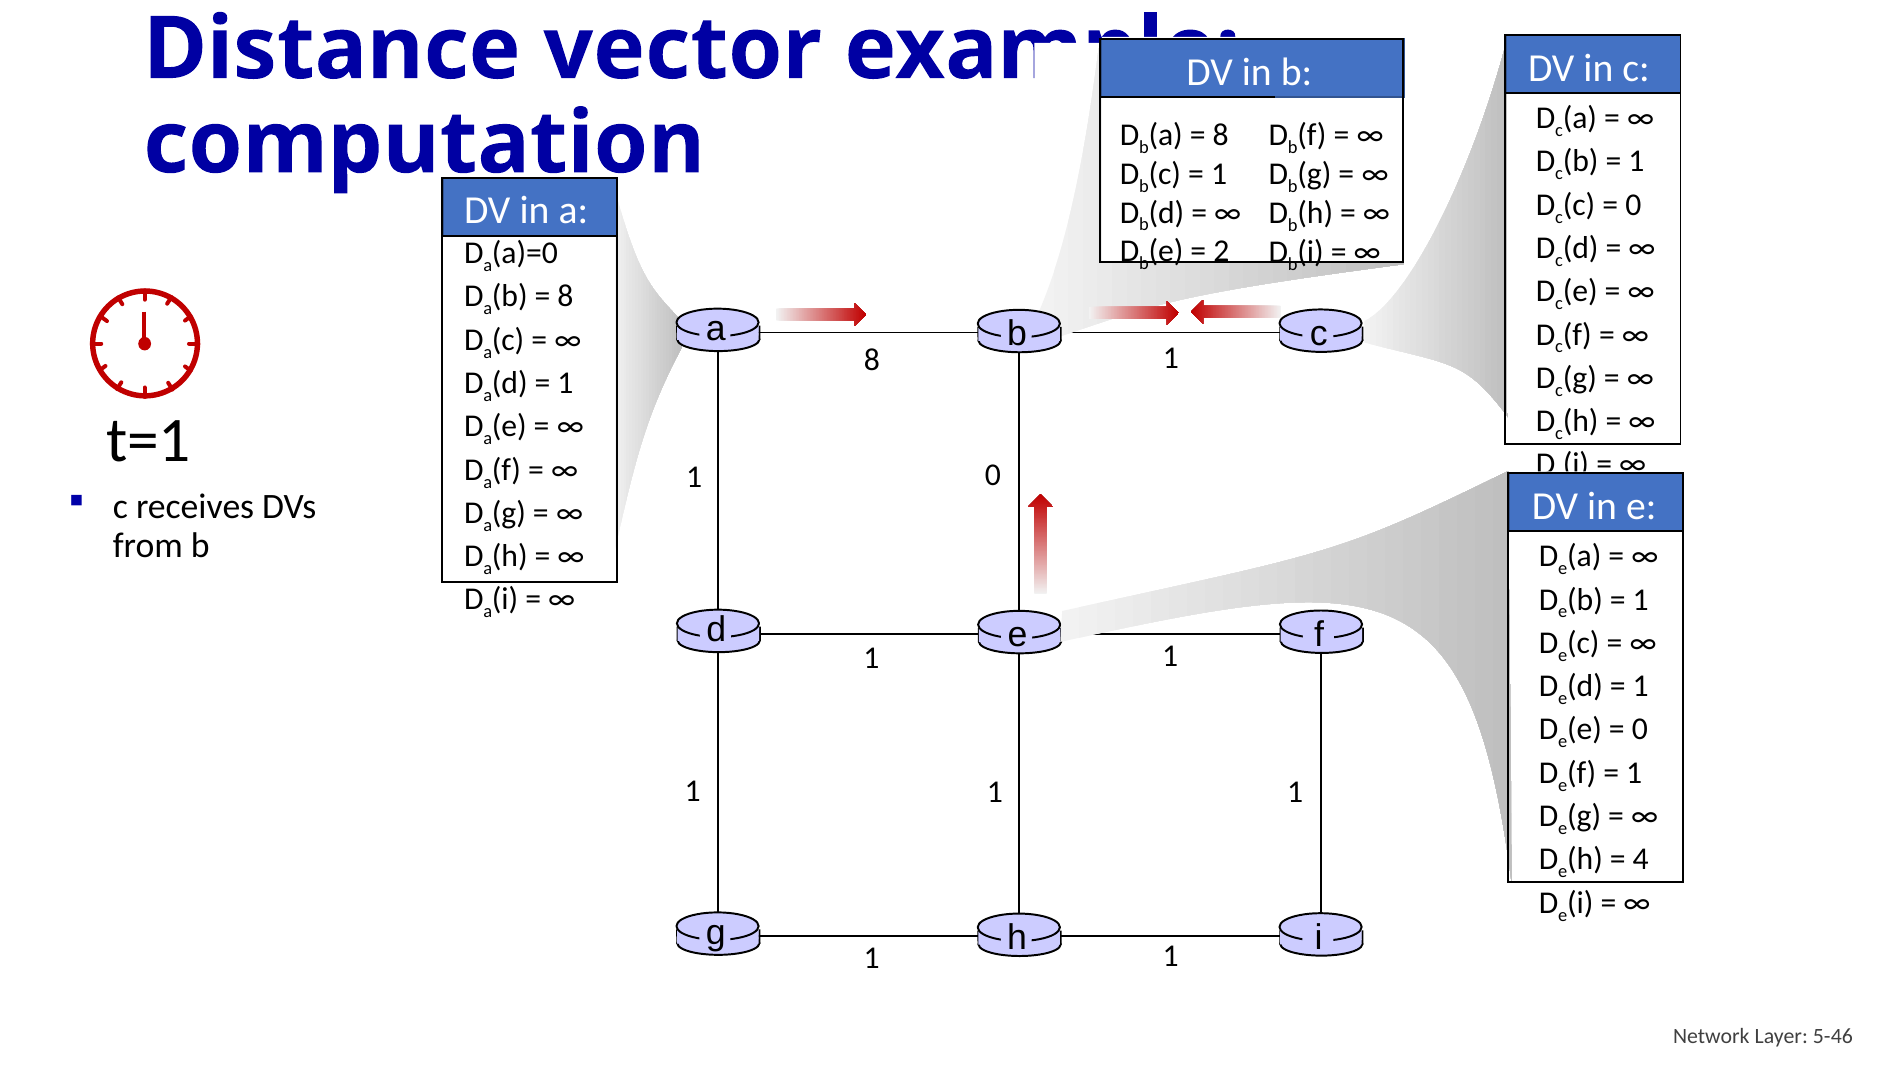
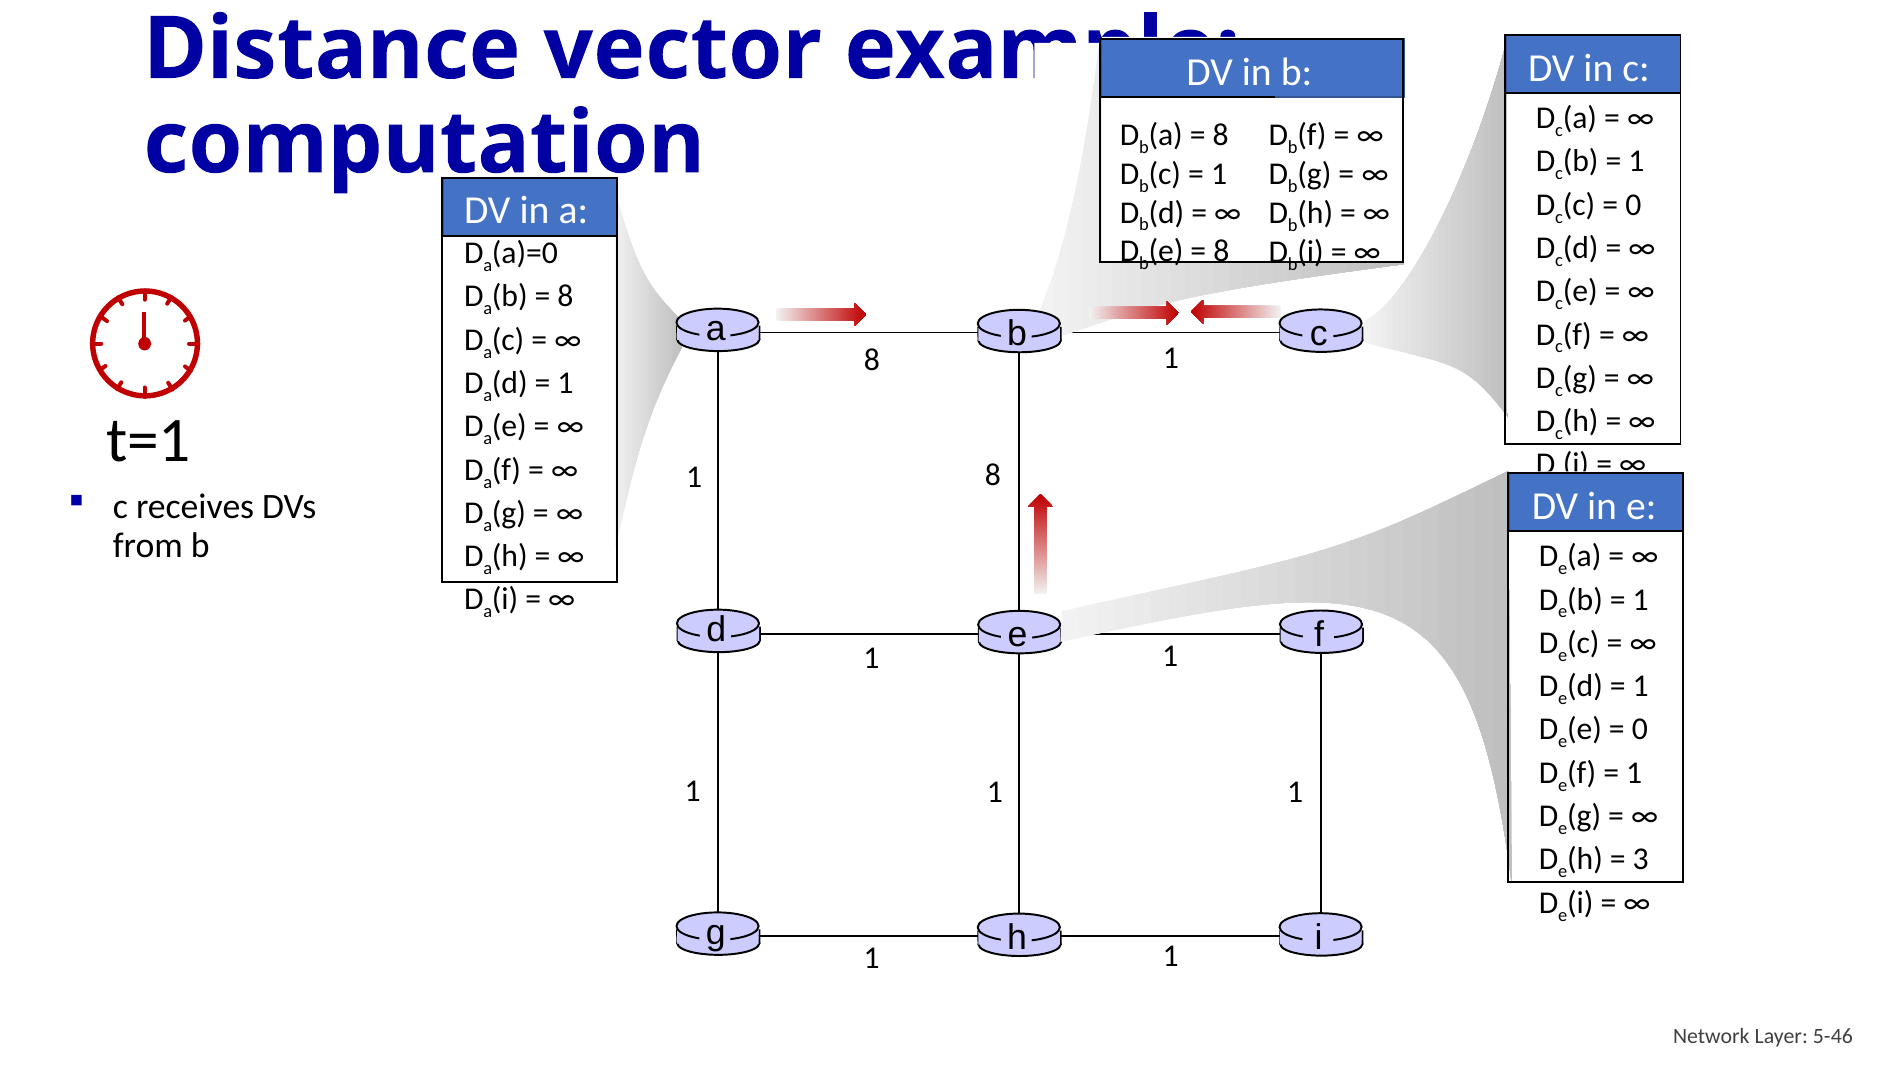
2: 2 -> 8 (1221, 251)
0: 0 -> 8 (993, 475)
4: 4 -> 3 (1641, 859)
